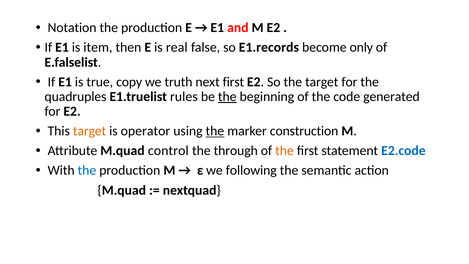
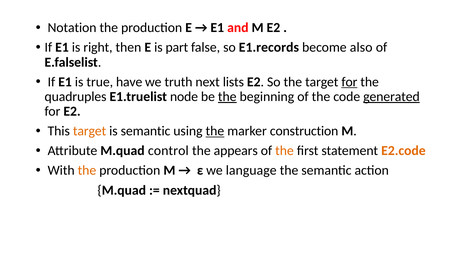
item: item -> right (98, 47)
real: real -> part (177, 47)
only: only -> also (361, 47)
copy: copy -> have (129, 82)
next first: first -> lists (233, 82)
for underline: none -> present (349, 82)
rules: rules -> node (184, 97)
generated underline: none -> present (391, 97)
is operator: operator -> semantic (146, 131)
through: through -> appears (236, 151)
E2.code colour: blue -> orange (403, 151)
the colour: blue -> orange (87, 170)
following: following -> language (251, 170)
